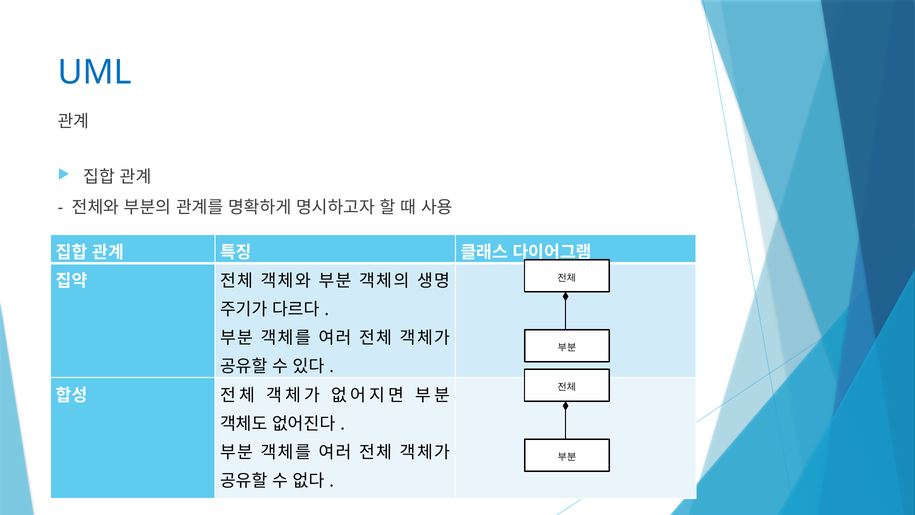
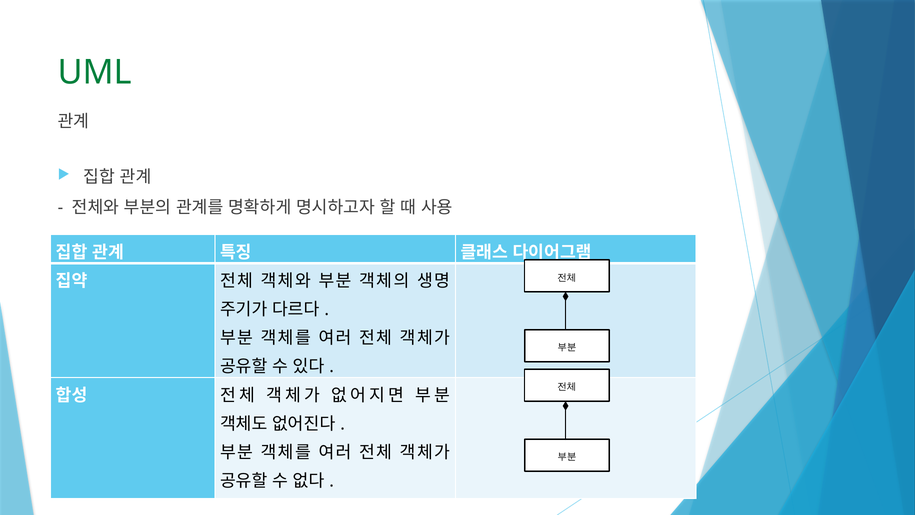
UML colour: blue -> green (95, 72)
